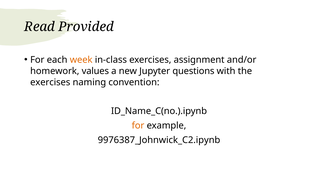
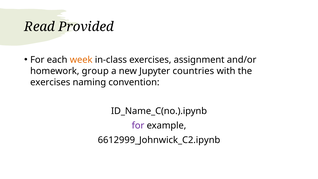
values: values -> group (95, 71)
questions: questions -> countries (193, 71)
for colour: orange -> purple (138, 126)
9976387_Johnwick_C2.ipynb: 9976387_Johnwick_C2.ipynb -> 6612999_Johnwick_C2.ipynb (159, 140)
